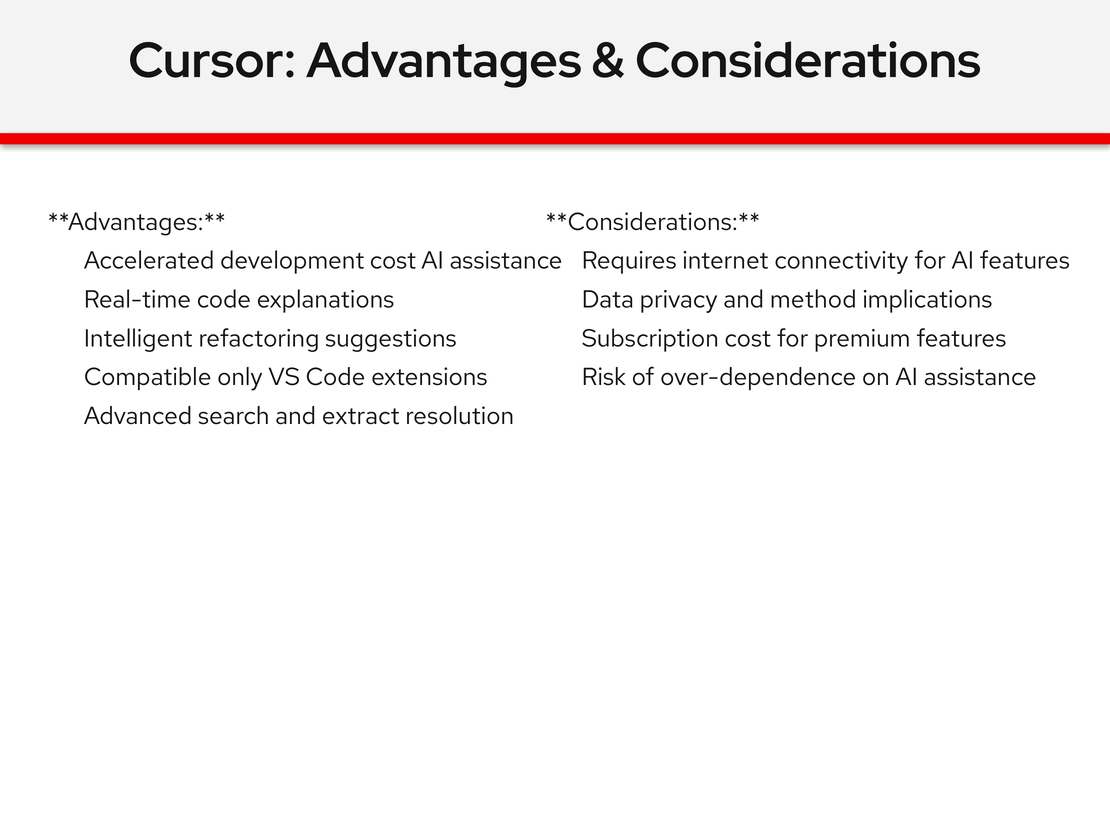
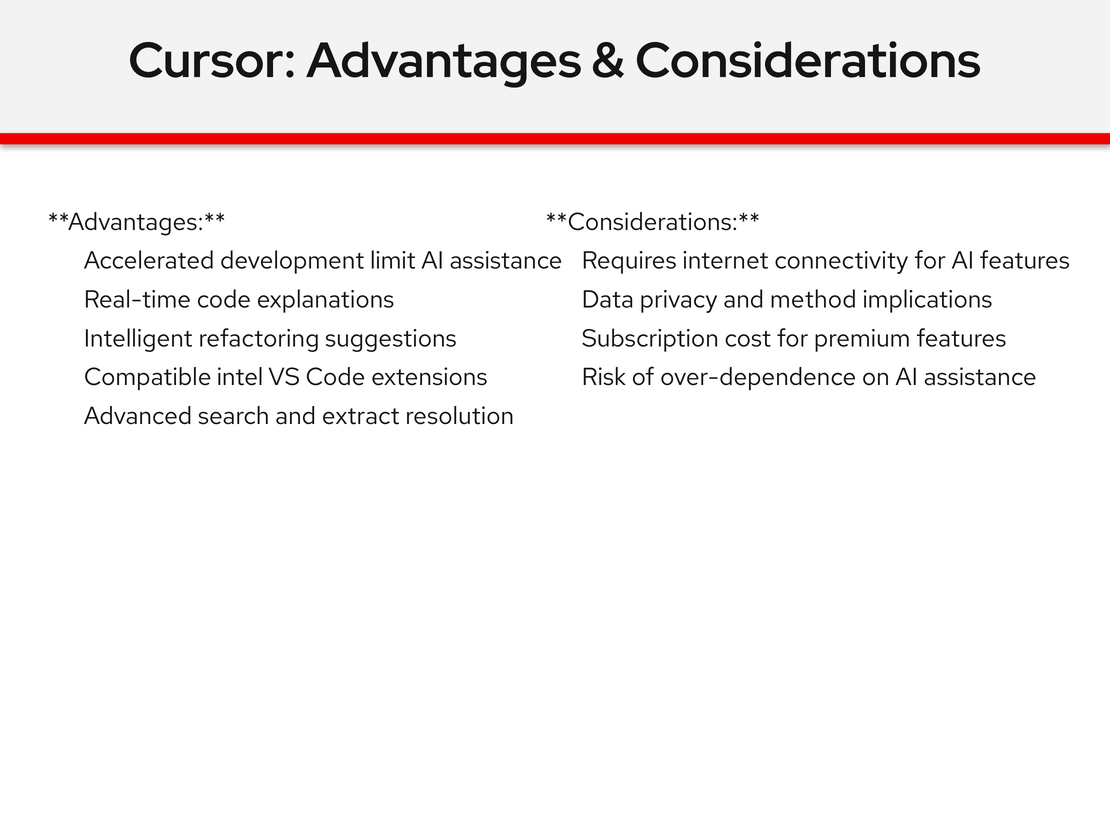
development cost: cost -> limit (393, 261)
only: only -> intel (240, 377)
